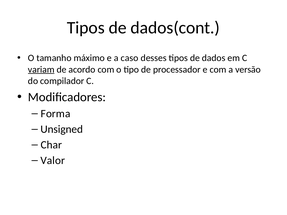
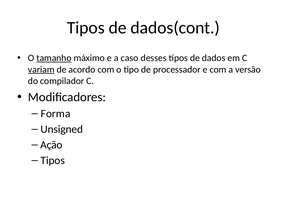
tamanho underline: none -> present (54, 58)
Char: Char -> Ação (51, 145)
Valor: Valor -> Tipos (53, 161)
